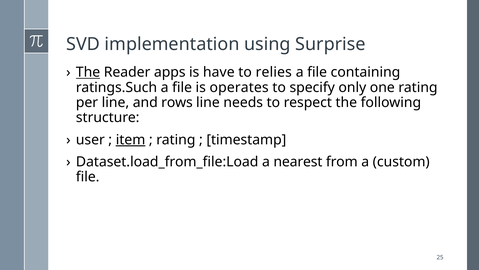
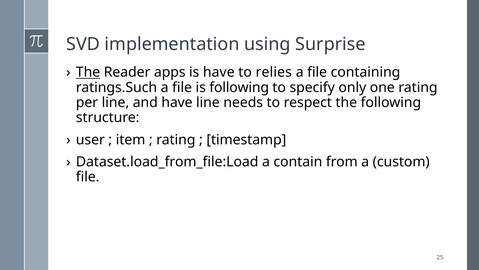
is operates: operates -> following (239, 87)
and rows: rows -> have (177, 102)
item underline: present -> none (131, 140)
nearest: nearest -> contain (298, 162)
